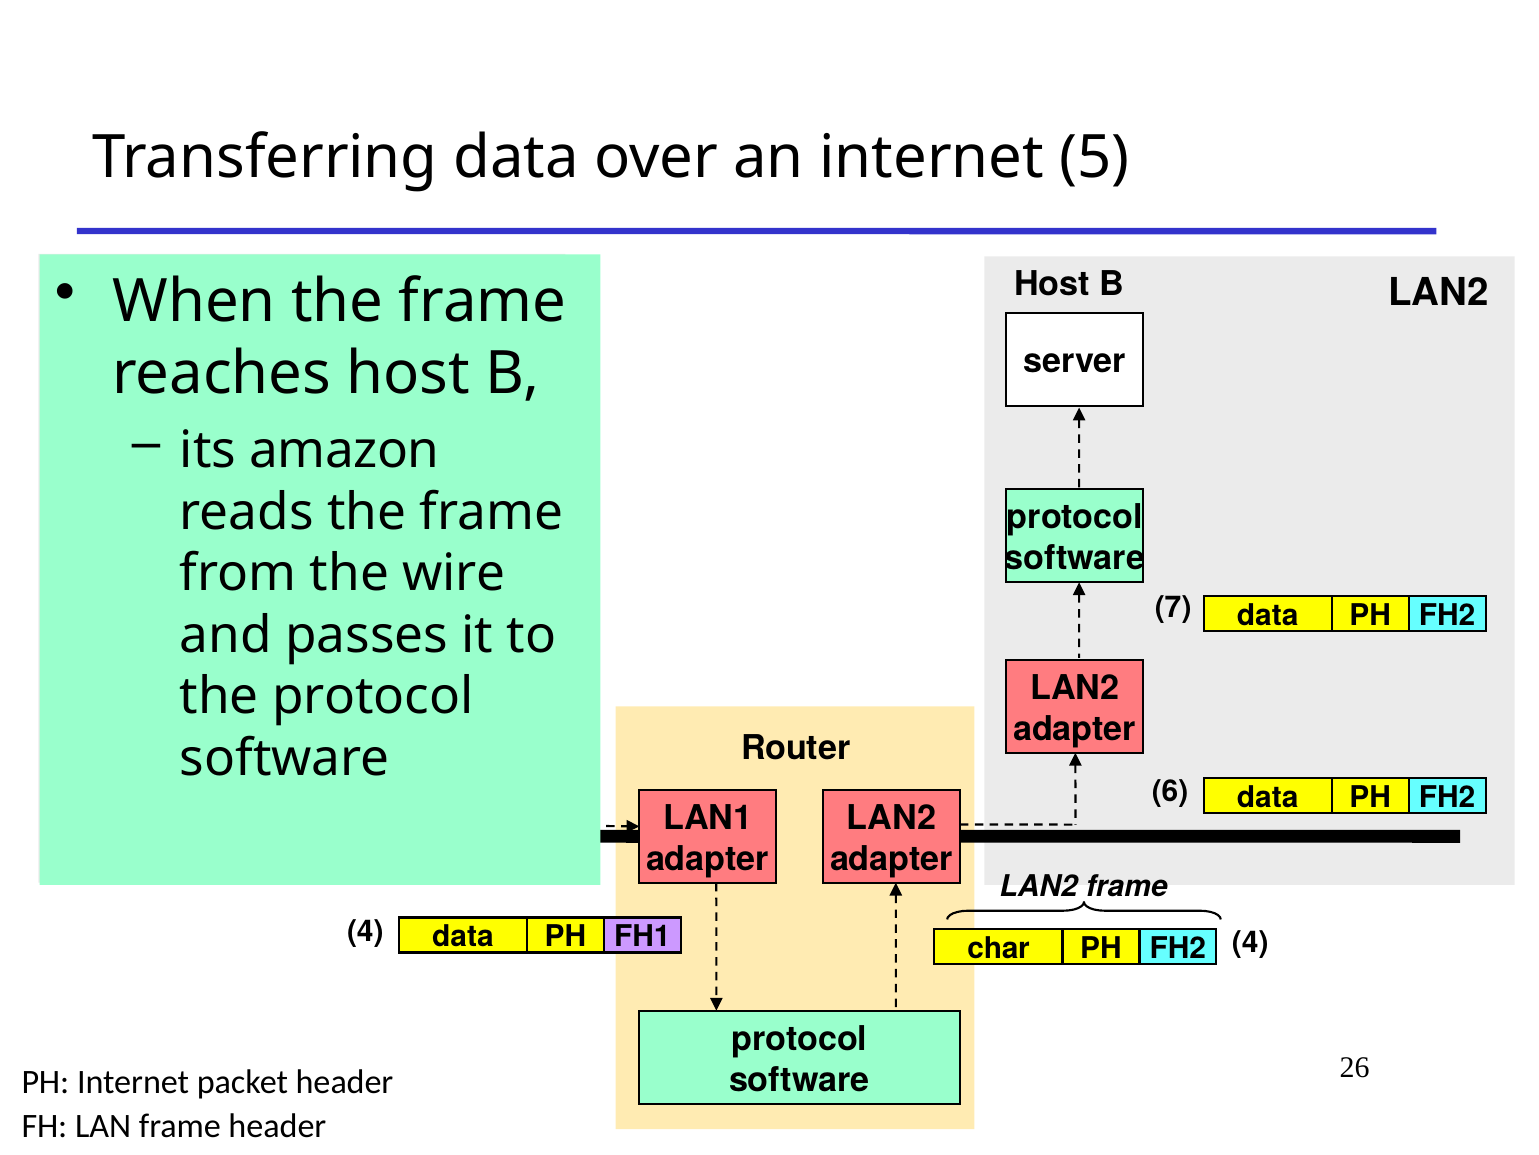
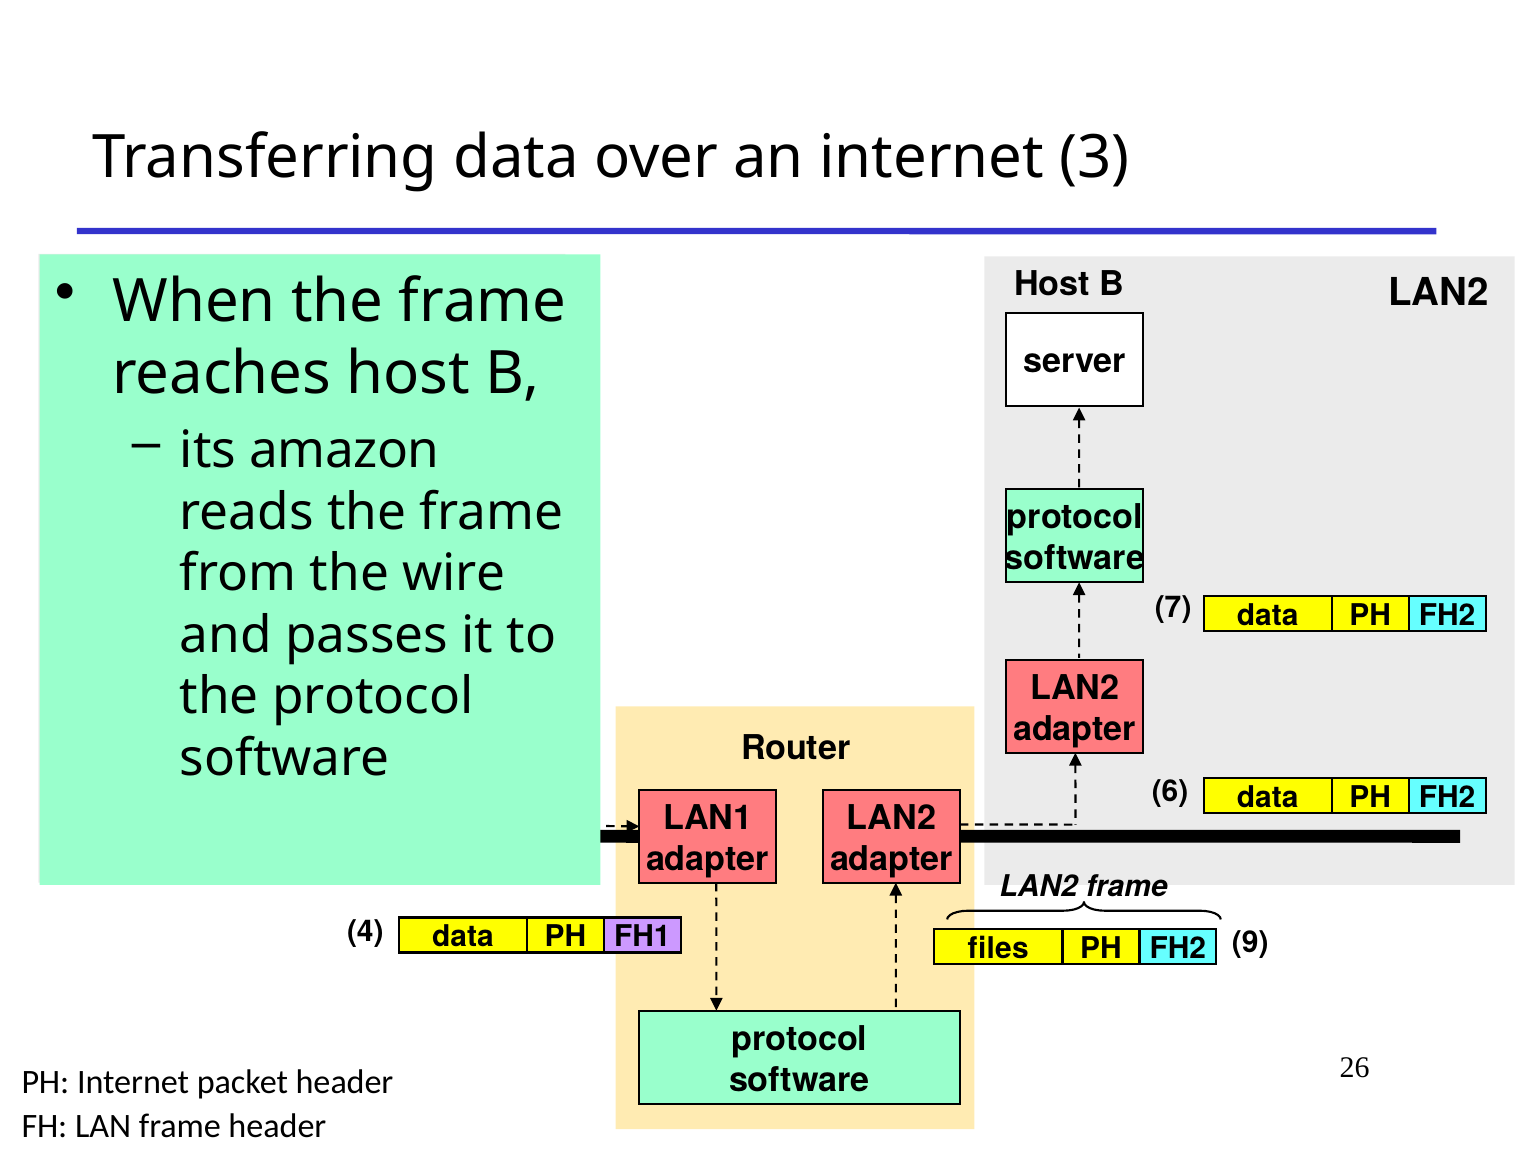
internet 5: 5 -> 3 (1094, 158)
4 4: 4 -> 9 (1250, 942)
char: char -> files (998, 948)
